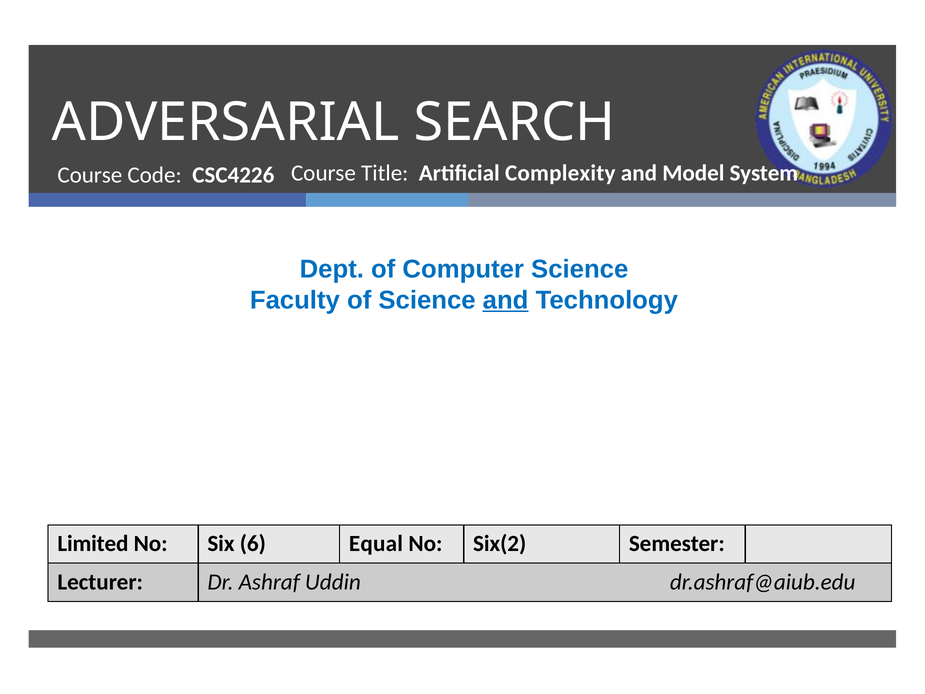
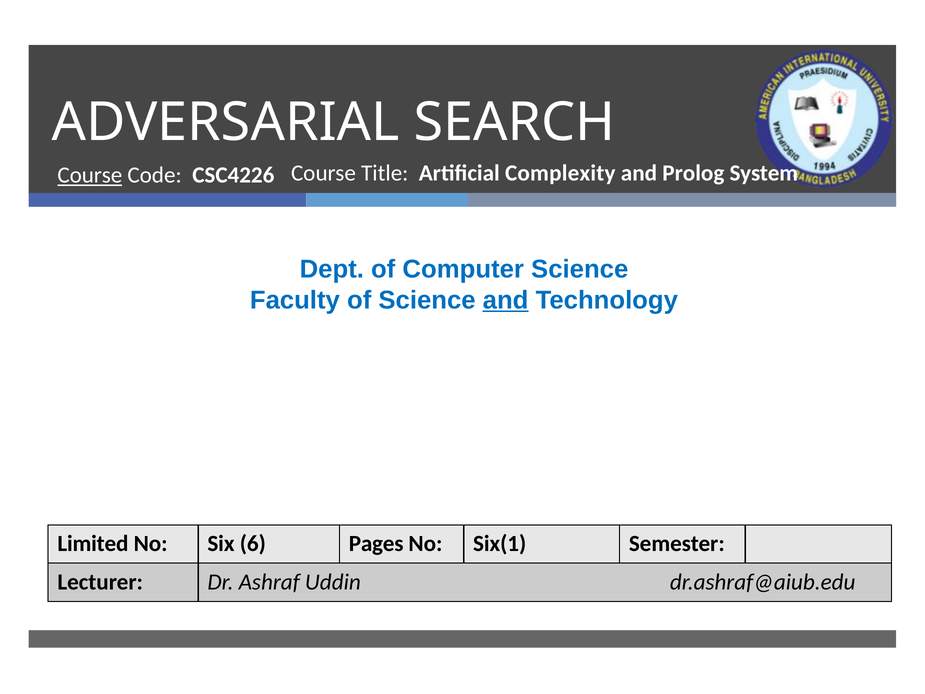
Model: Model -> Prolog (693, 173)
Course underline: none -> present (90, 175)
Equal: Equal -> Pages (376, 544)
Six(2: Six(2 -> Six(1 (500, 544)
